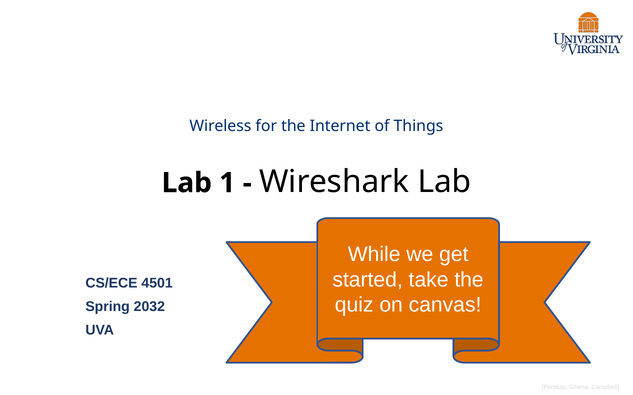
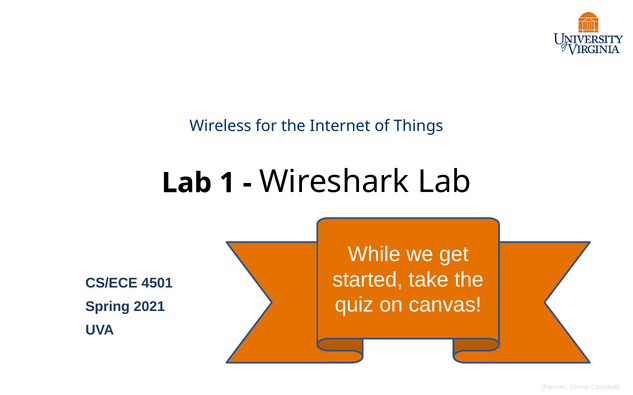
2032: 2032 -> 2021 (149, 307)
